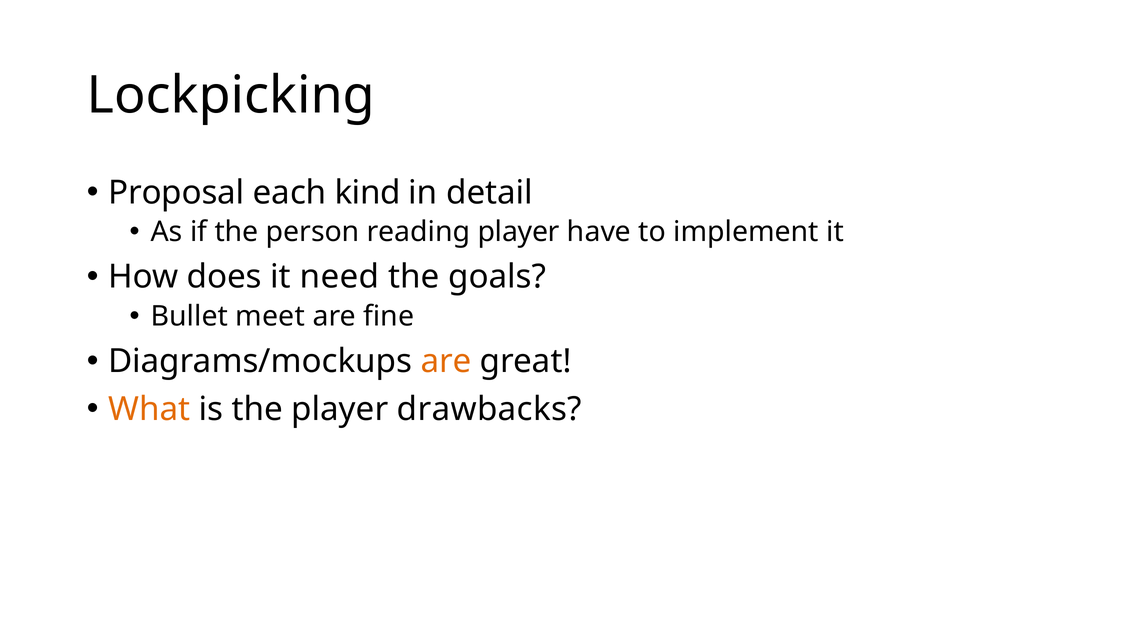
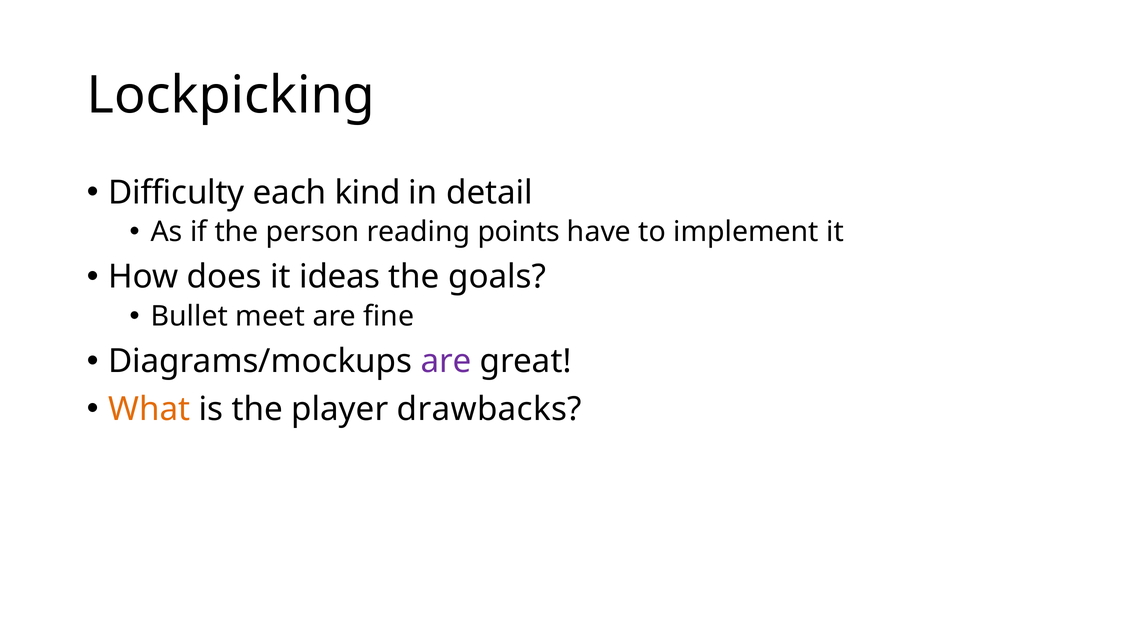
Proposal: Proposal -> Difficulty (176, 193)
reading player: player -> points (519, 232)
need: need -> ideas (340, 277)
are colour: orange -> purple (446, 361)
